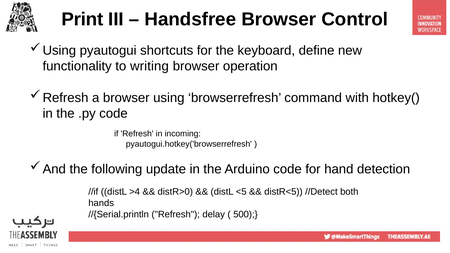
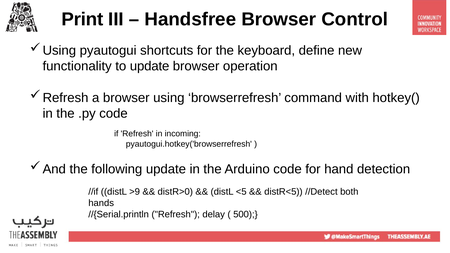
to writing: writing -> update (150, 66)
>4: >4 -> >9 (135, 192)
